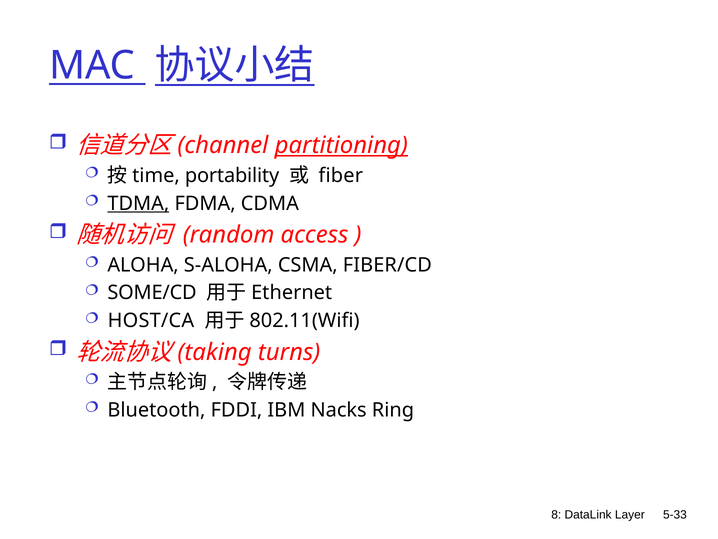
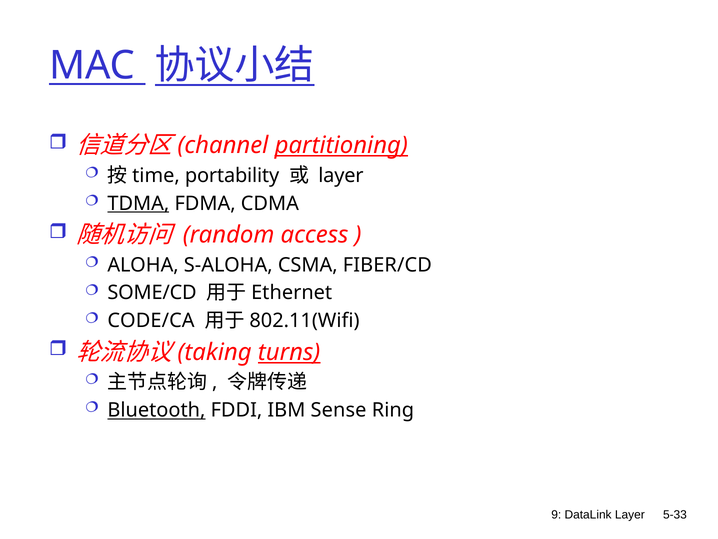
fiber: fiber -> layer (341, 175)
HOST/CA: HOST/CA -> CODE/CA (151, 321)
turns underline: none -> present (289, 352)
Bluetooth underline: none -> present (156, 410)
Nacks: Nacks -> Sense (339, 410)
8: 8 -> 9 (556, 514)
